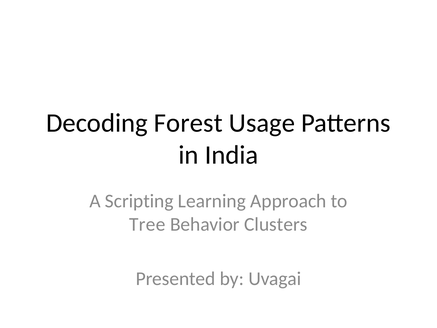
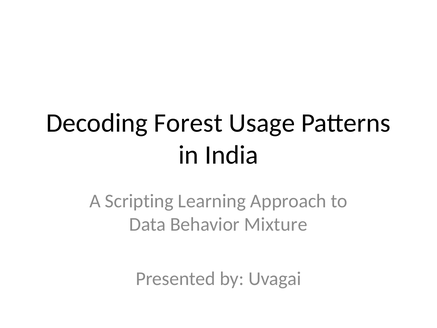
Tree: Tree -> Data (148, 224)
Clusters: Clusters -> Mixture (276, 224)
